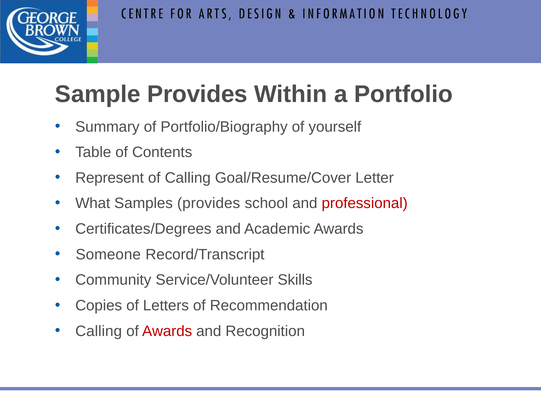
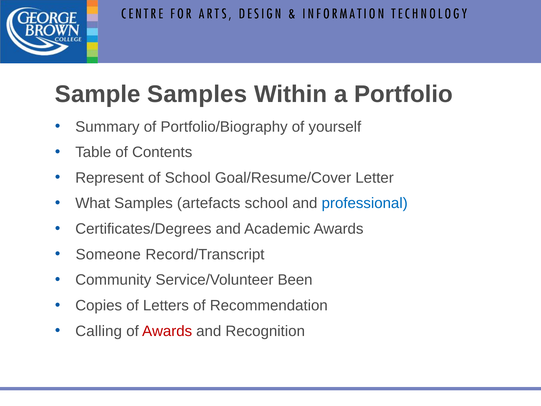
Sample Provides: Provides -> Samples (197, 94)
of Calling: Calling -> School (188, 178)
Samples provides: provides -> artefacts (209, 203)
professional colour: red -> blue (365, 203)
Skills: Skills -> Been (295, 280)
